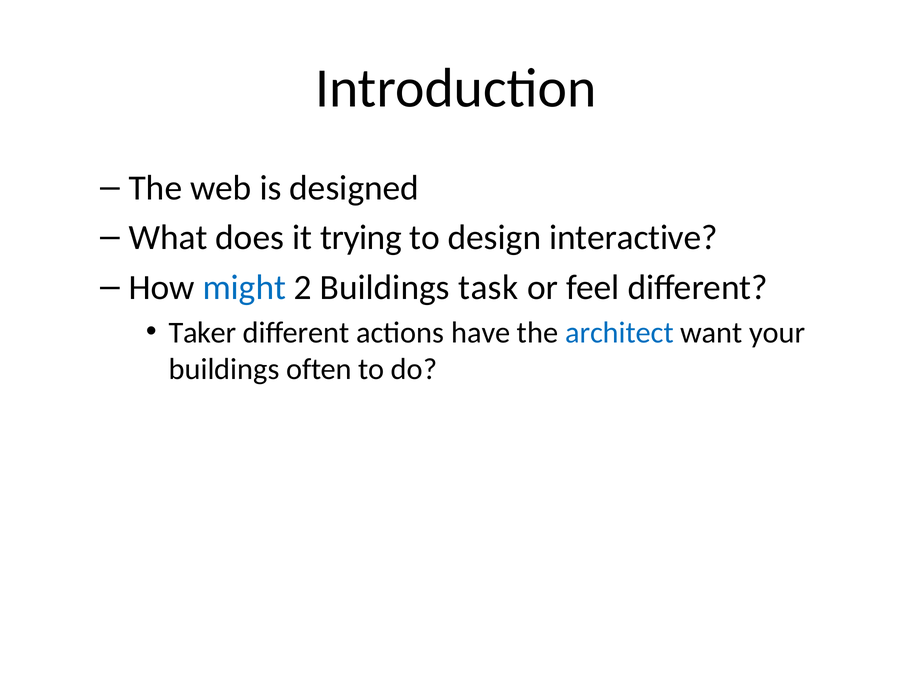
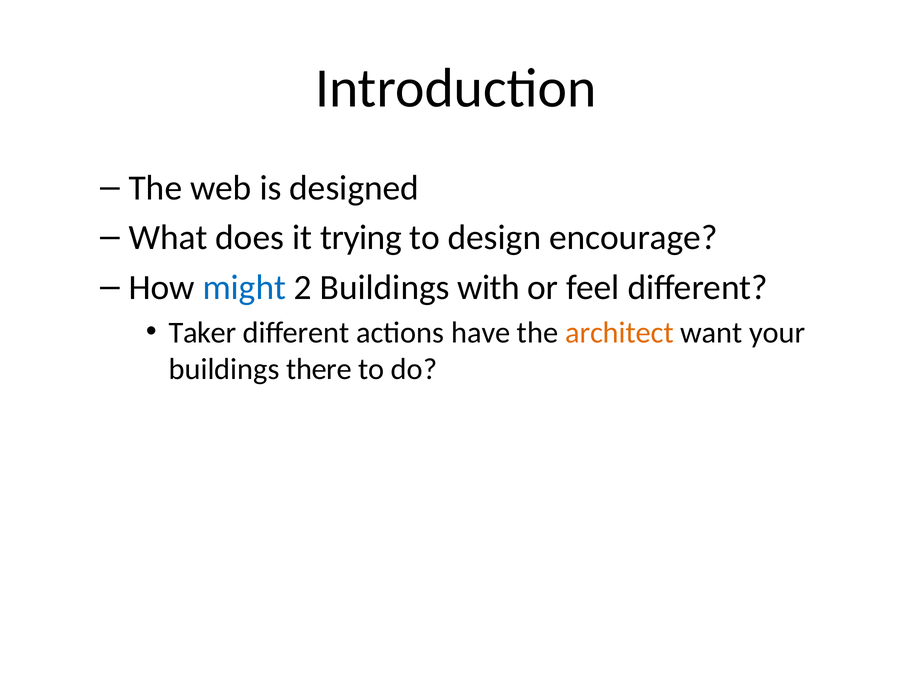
interactive: interactive -> encourage (633, 238)
task: task -> with (489, 287)
architect colour: blue -> orange (619, 333)
often: often -> there (319, 369)
